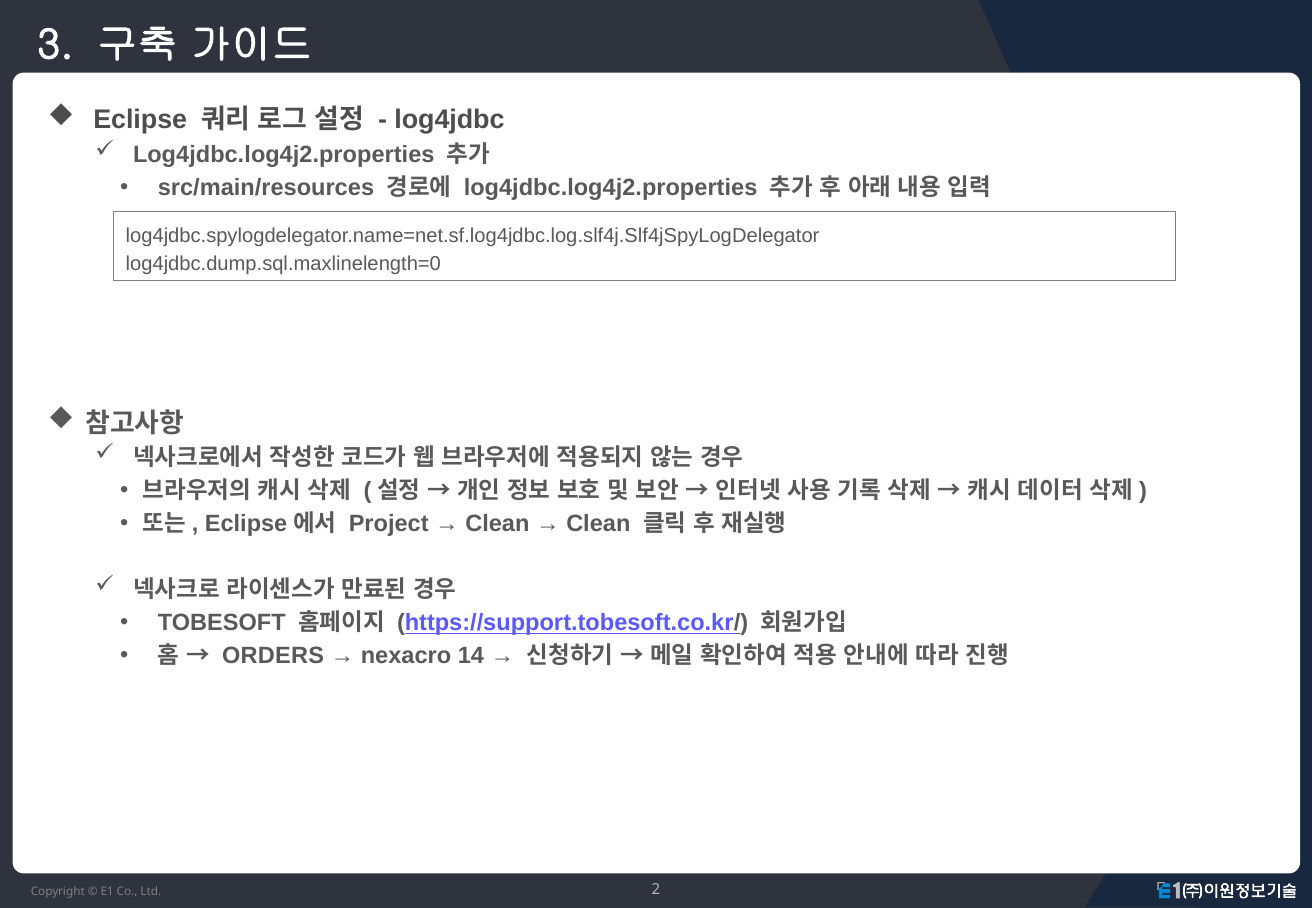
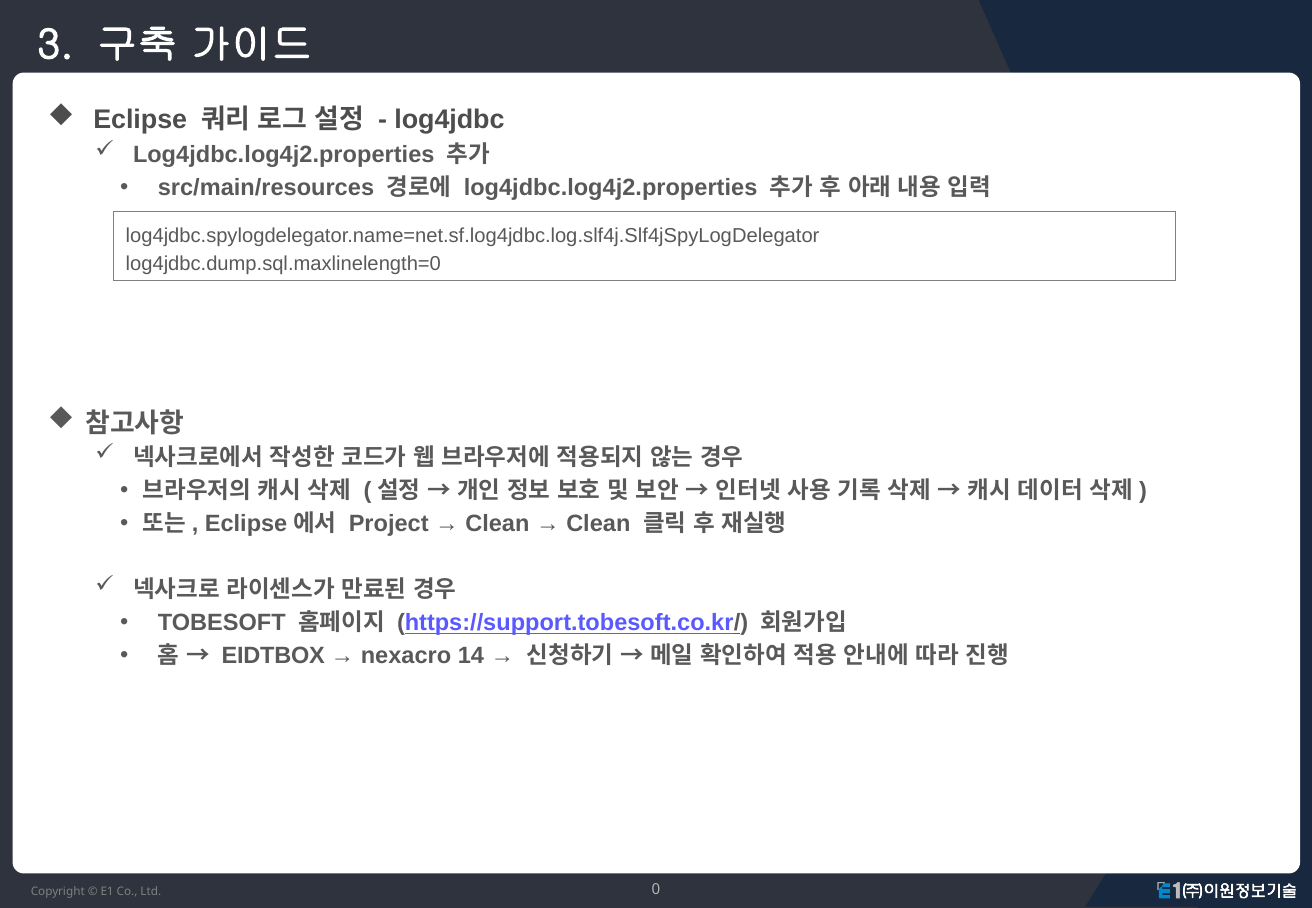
ORDERS: ORDERS -> EIDTBOX (273, 656)
2: 2 -> 0 (656, 889)
